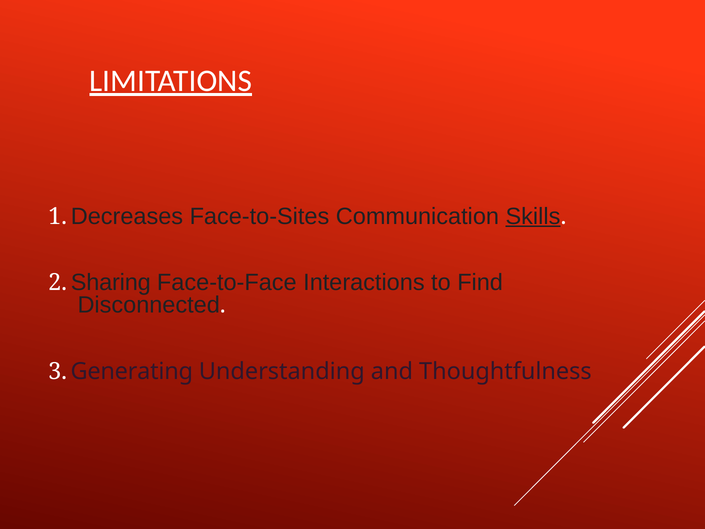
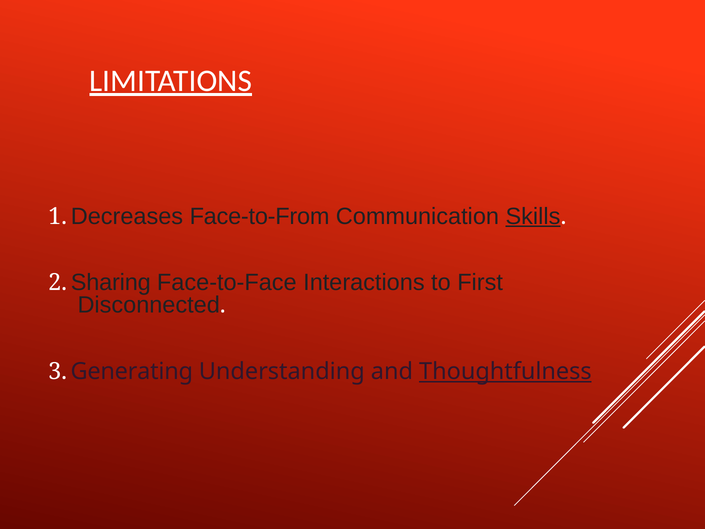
Face-to-Sites: Face-to-Sites -> Face-to-From (260, 216)
Find: Find -> First (480, 282)
Thoughtfulness underline: none -> present (505, 371)
